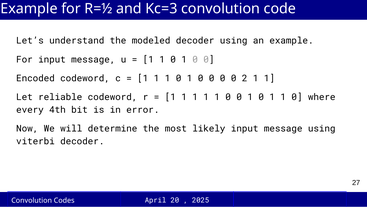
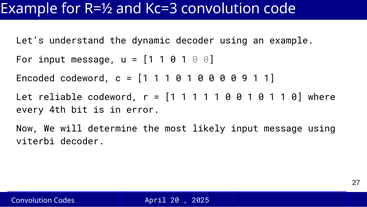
modeled: modeled -> dynamic (151, 41)
2: 2 -> 9 (245, 78)
